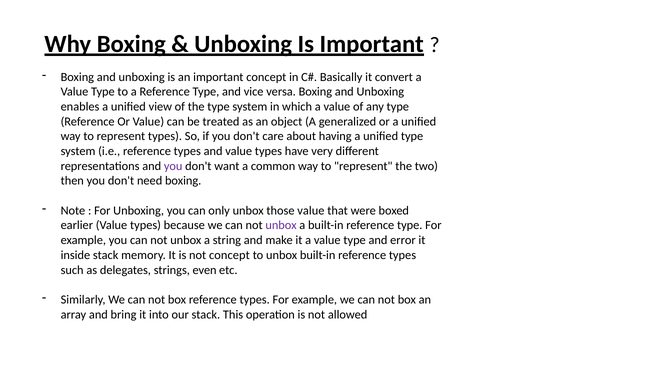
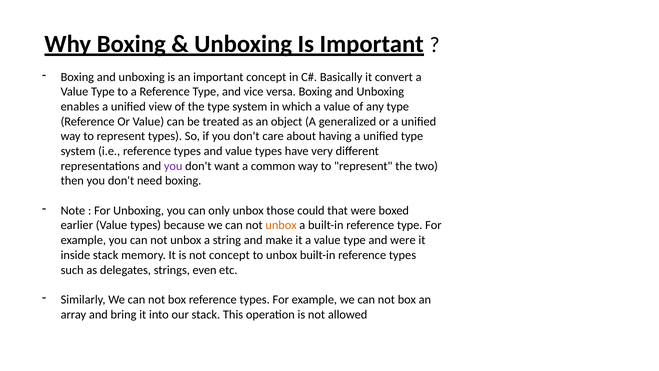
those value: value -> could (311, 210)
unbox colour: purple -> orange (281, 225)
and error: error -> were (403, 240)
